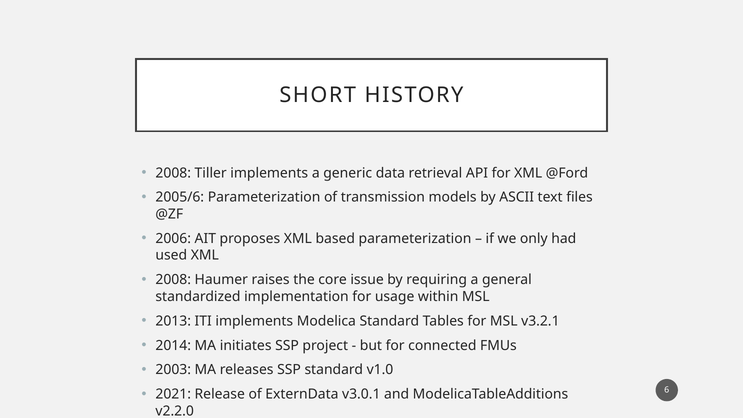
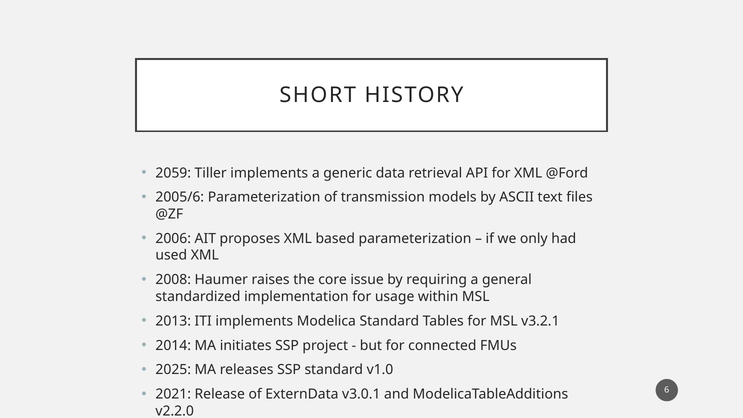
2008: 2008 -> 2059 (173, 173)
2003: 2003 -> 2025 (173, 370)
